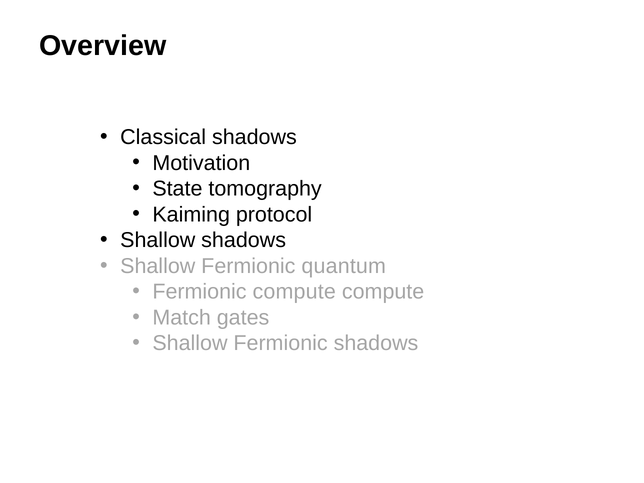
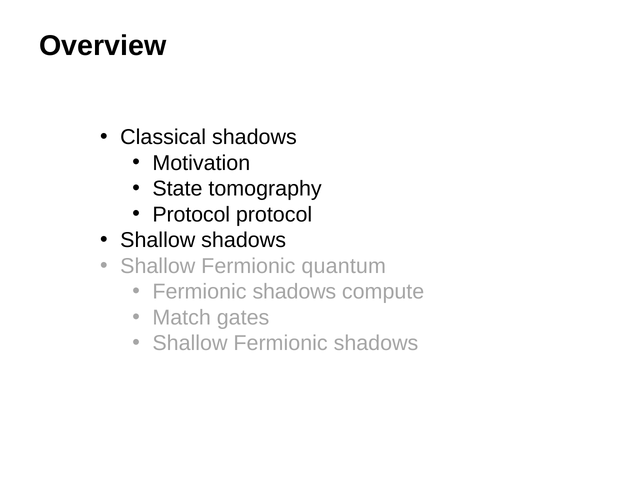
Kaiming: Kaiming -> Protocol (191, 215)
compute: compute -> shadows (294, 292)
